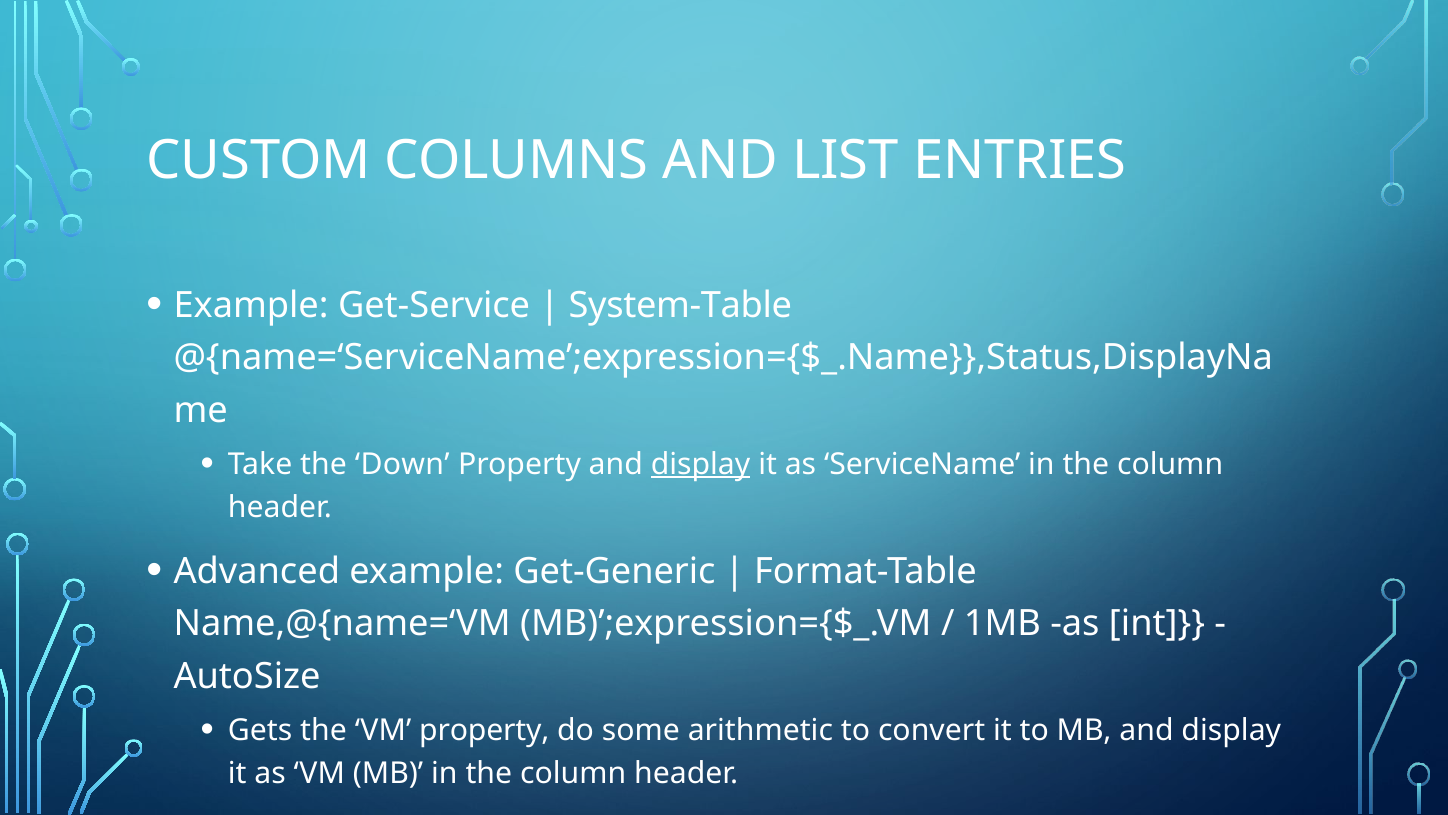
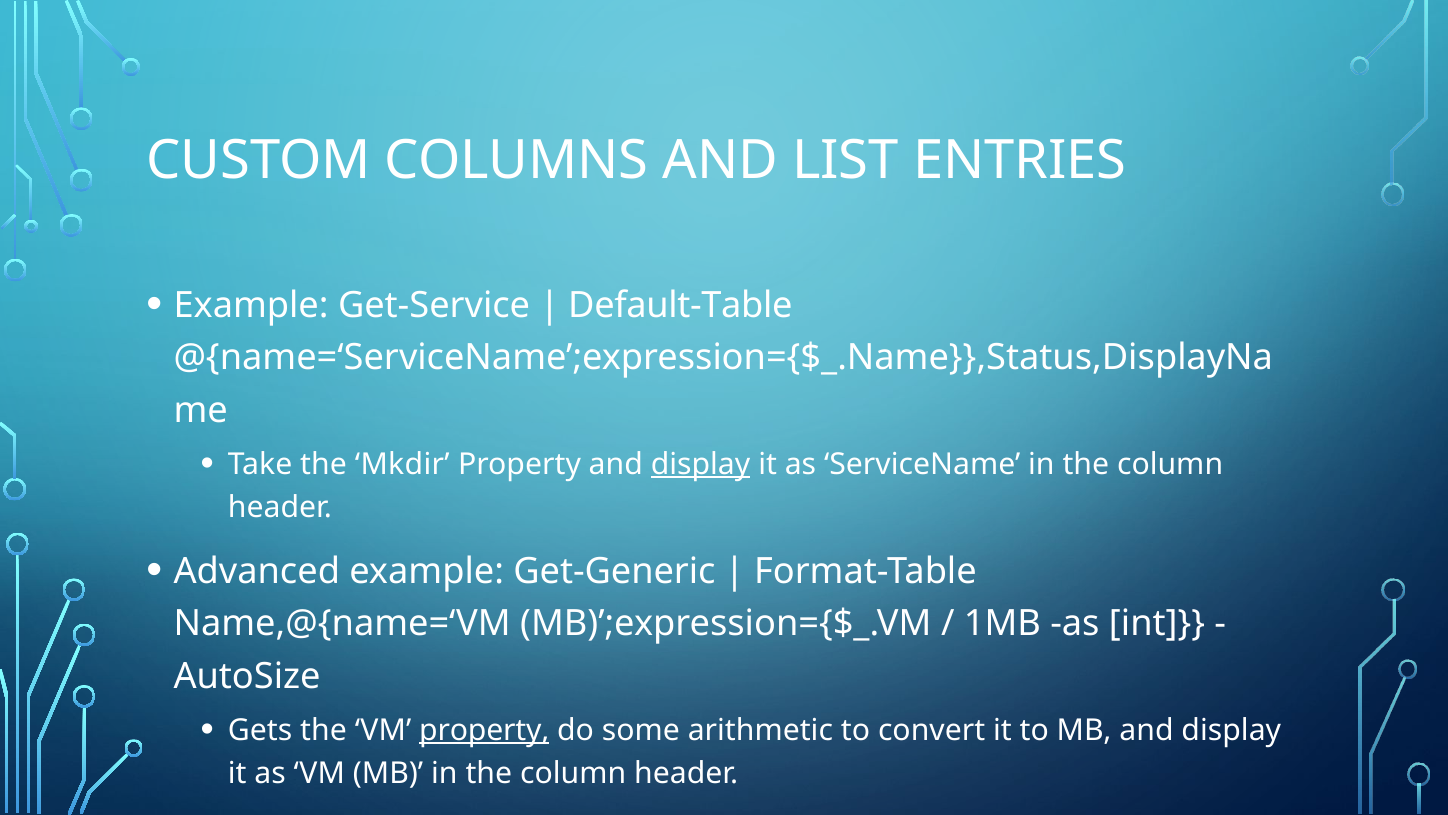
System-Table: System-Table -> Default-Table (680, 306)
Down: Down -> Mkdir (402, 464)
property underline: none -> present (484, 730)
